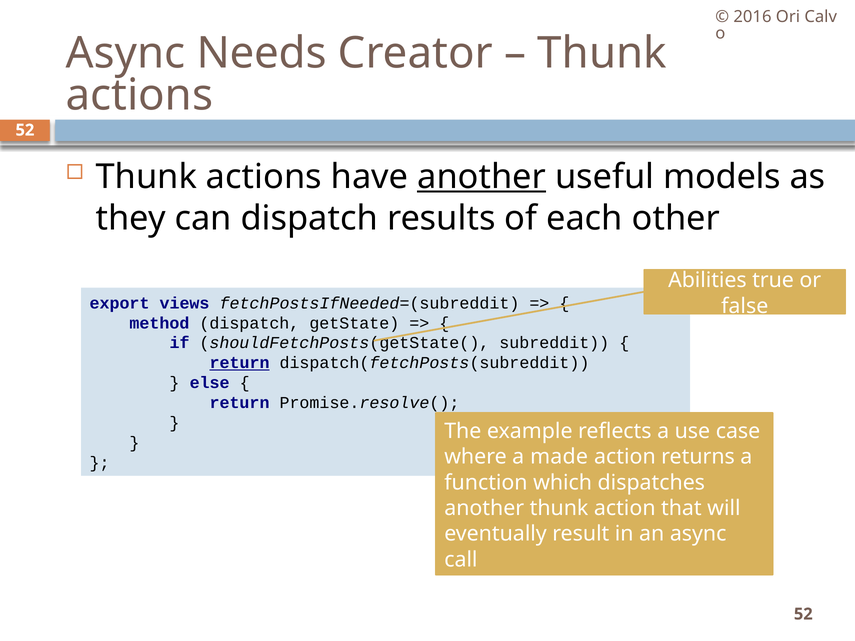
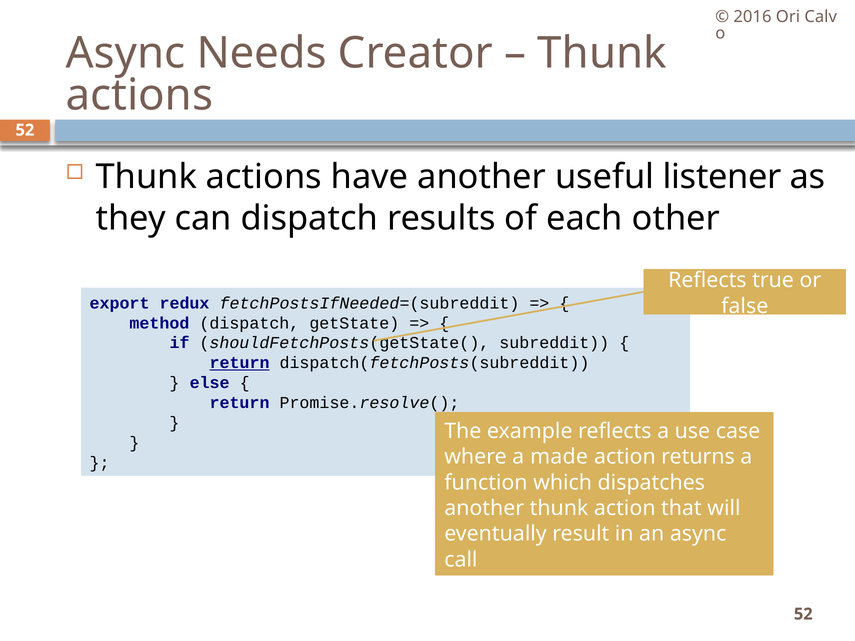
another underline: present -> none (482, 177)
models: models -> listener (722, 177)
Abilities: Abilities -> Reflects (707, 280)
views: views -> redux (184, 303)
